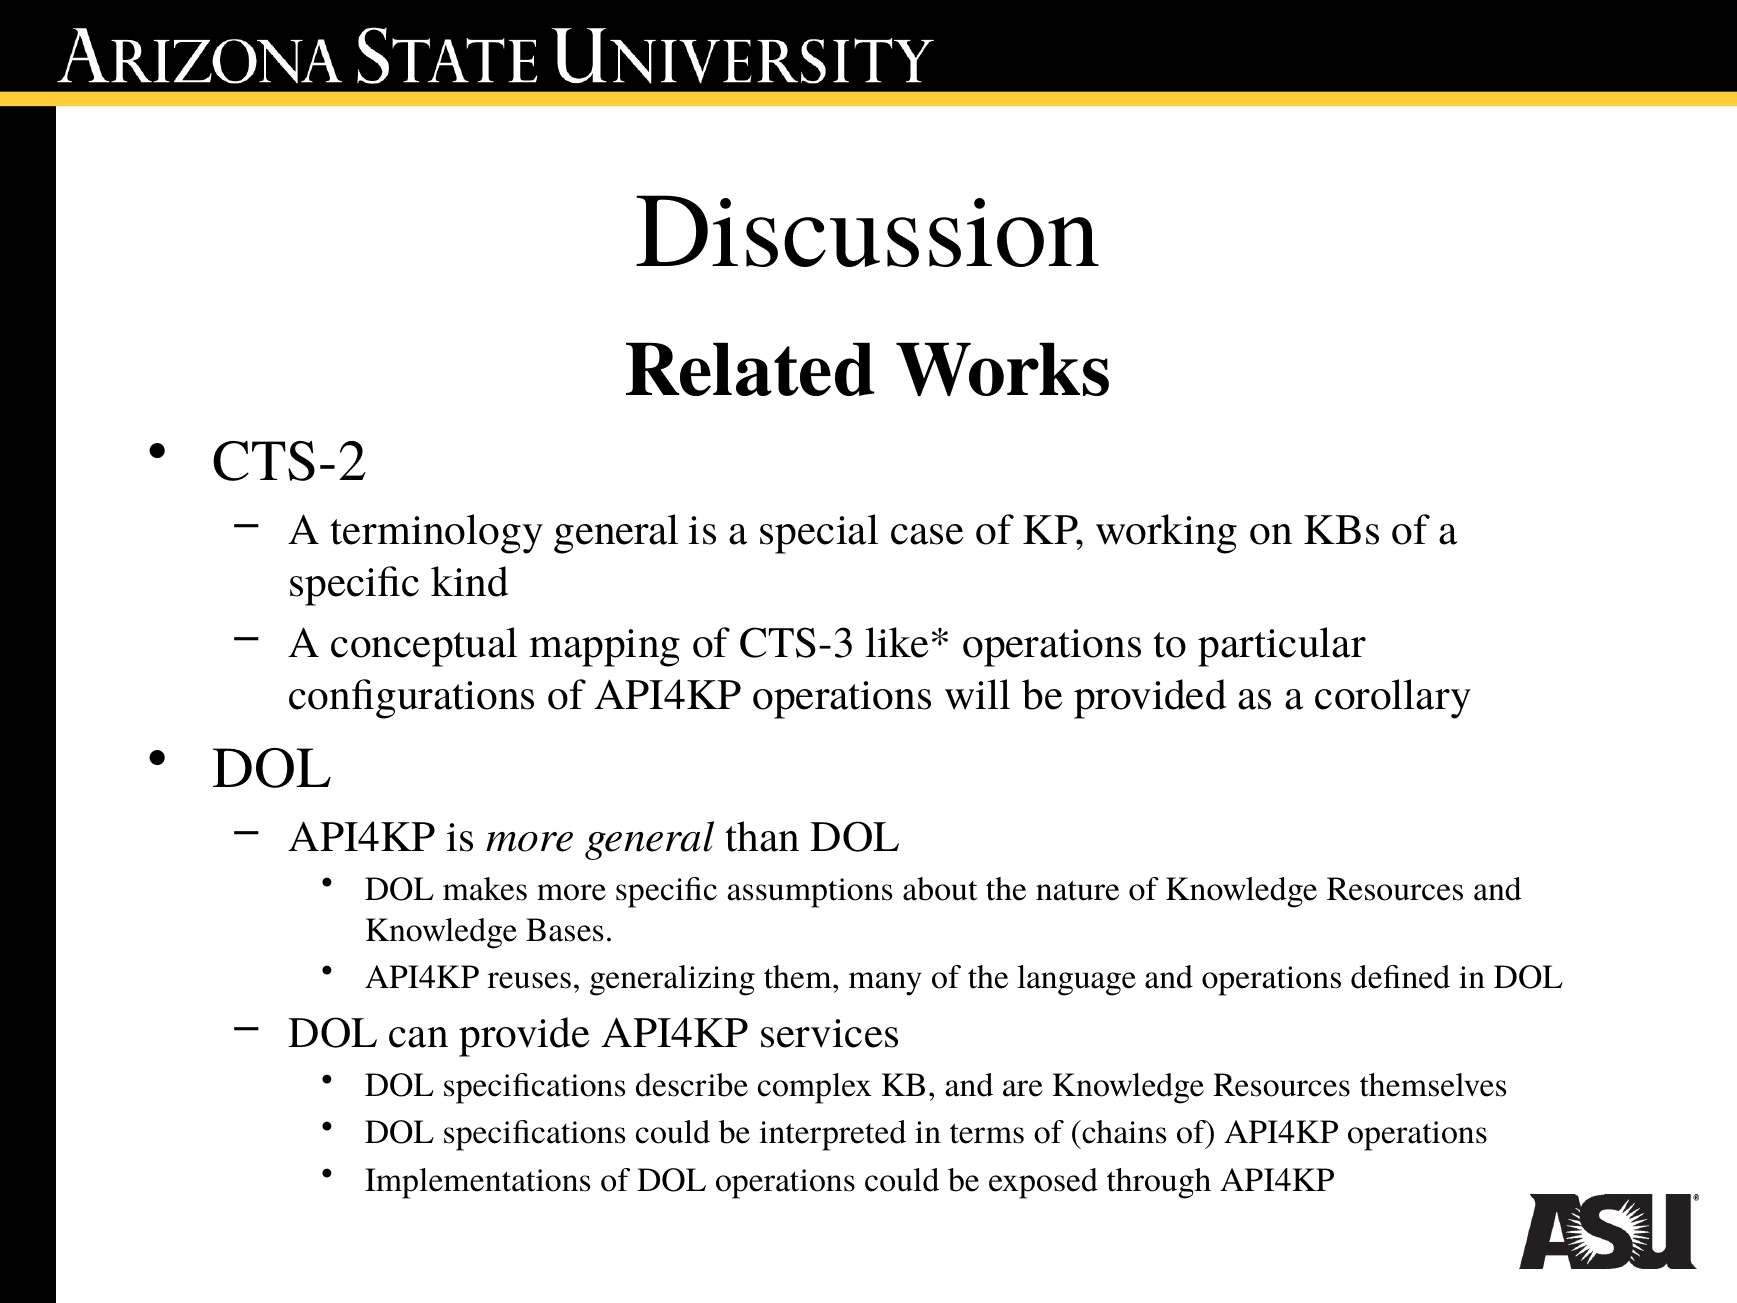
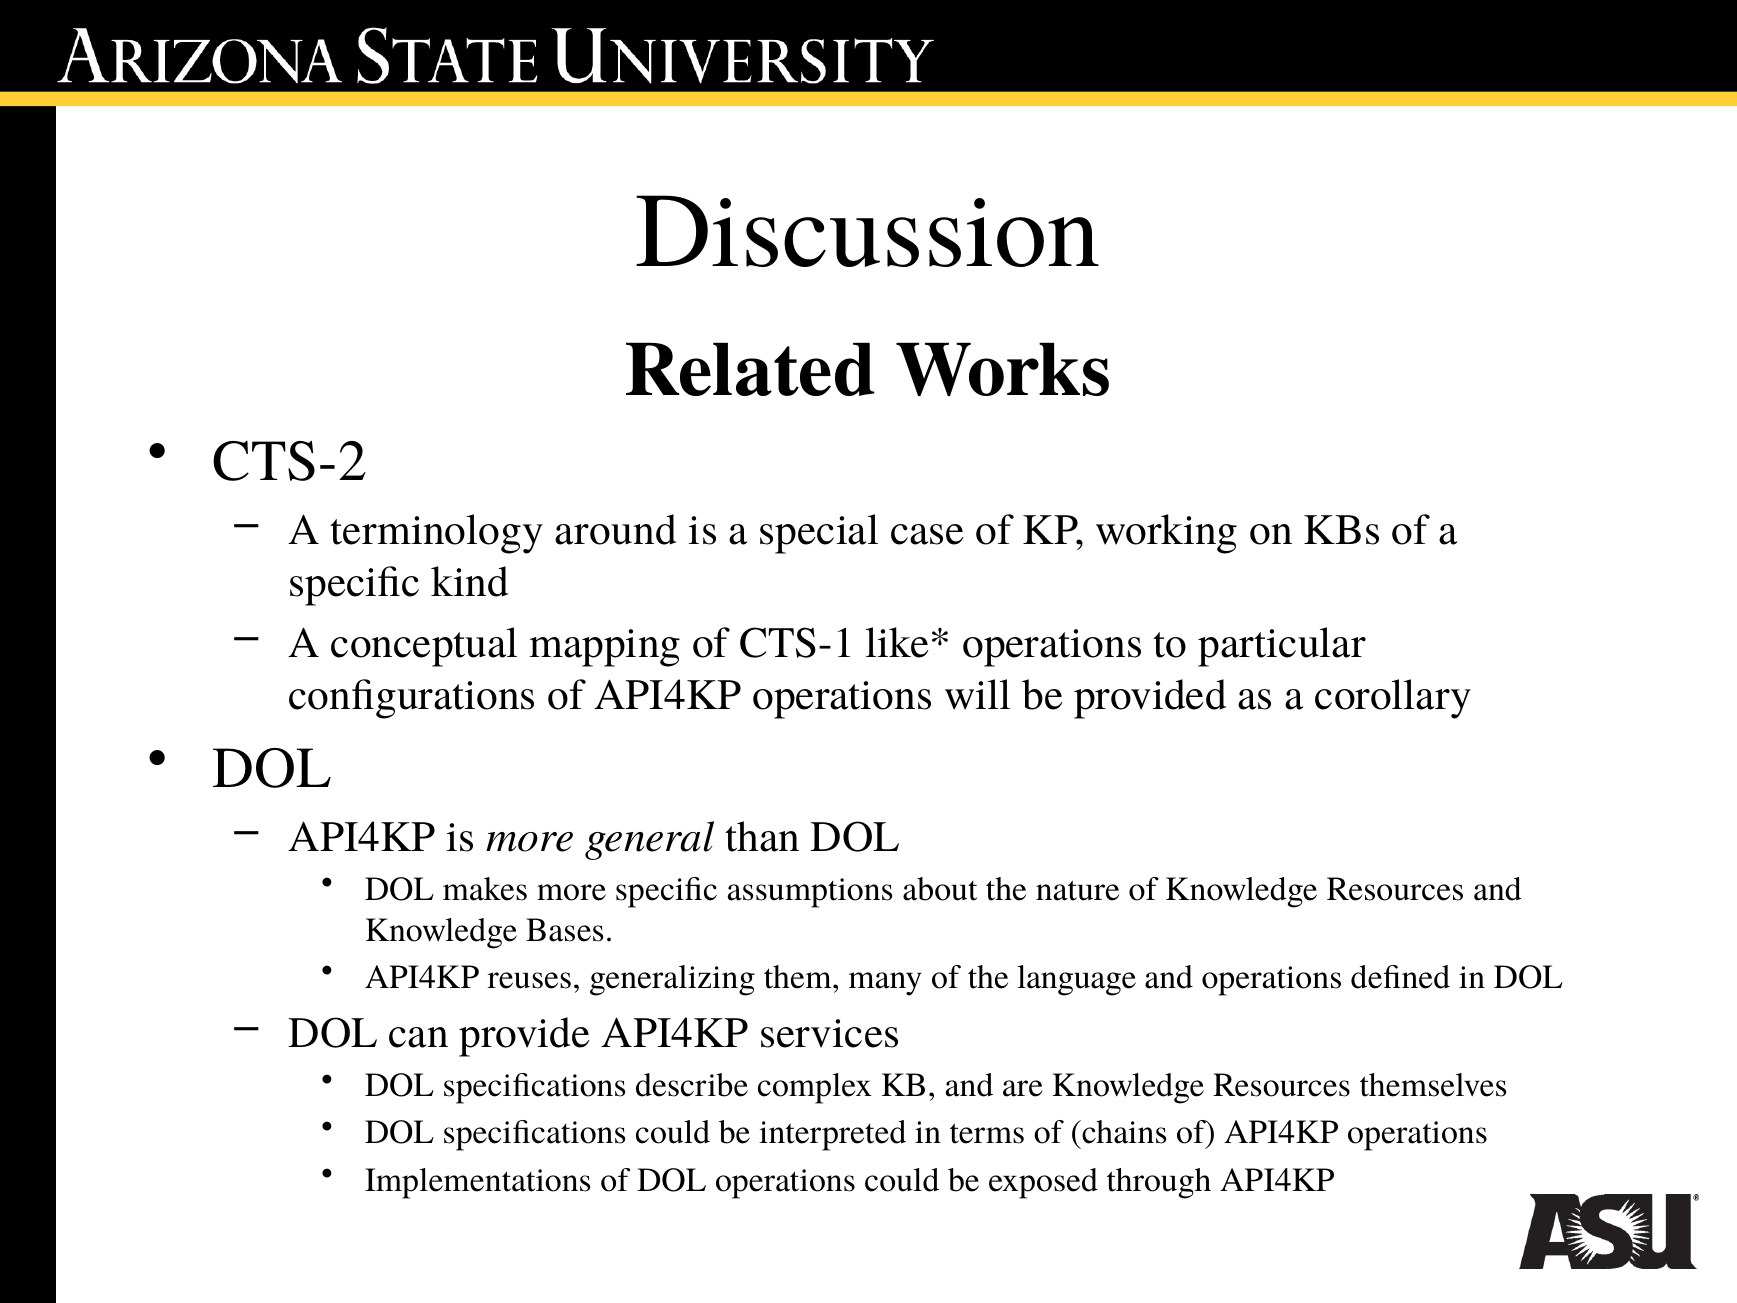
terminology general: general -> around (616, 530)
CTS-3: CTS-3 -> CTS-1 (797, 643)
